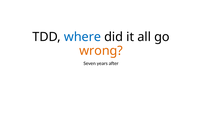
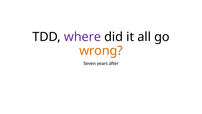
where colour: blue -> purple (82, 37)
